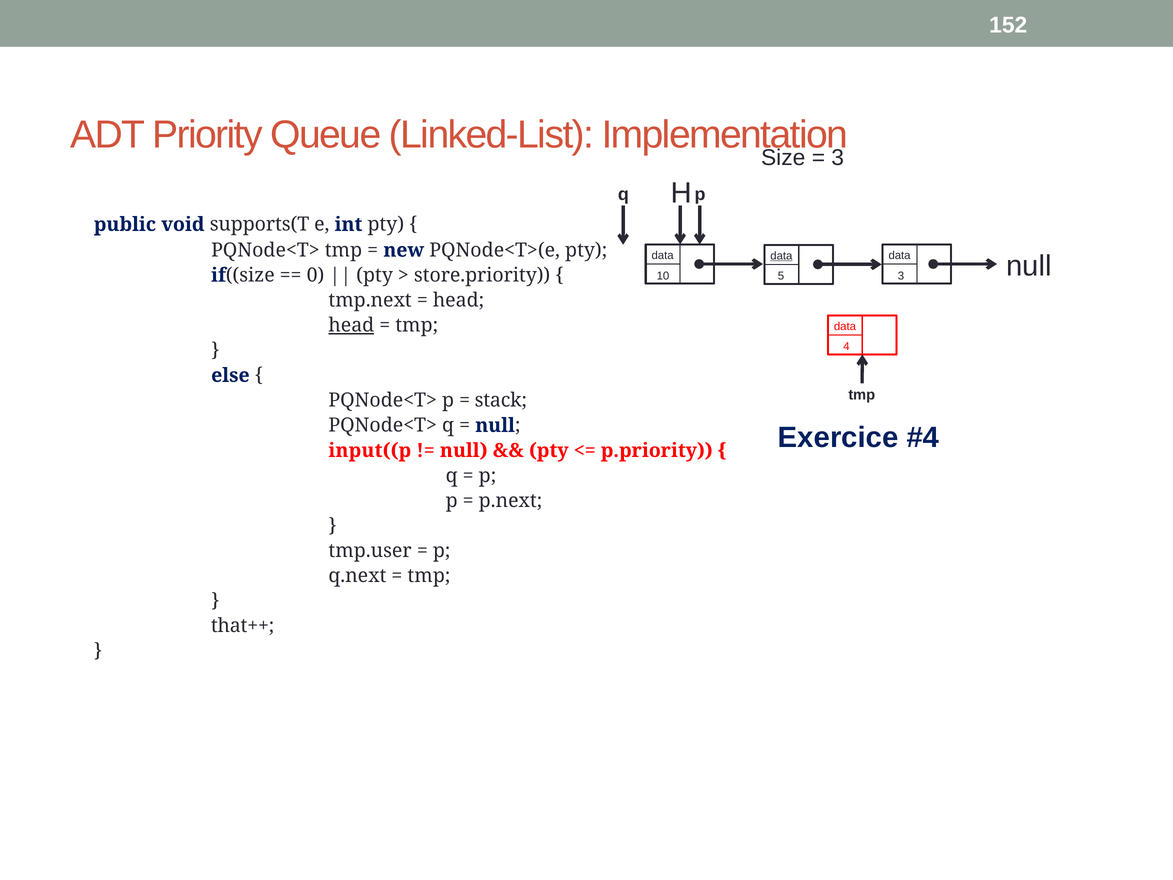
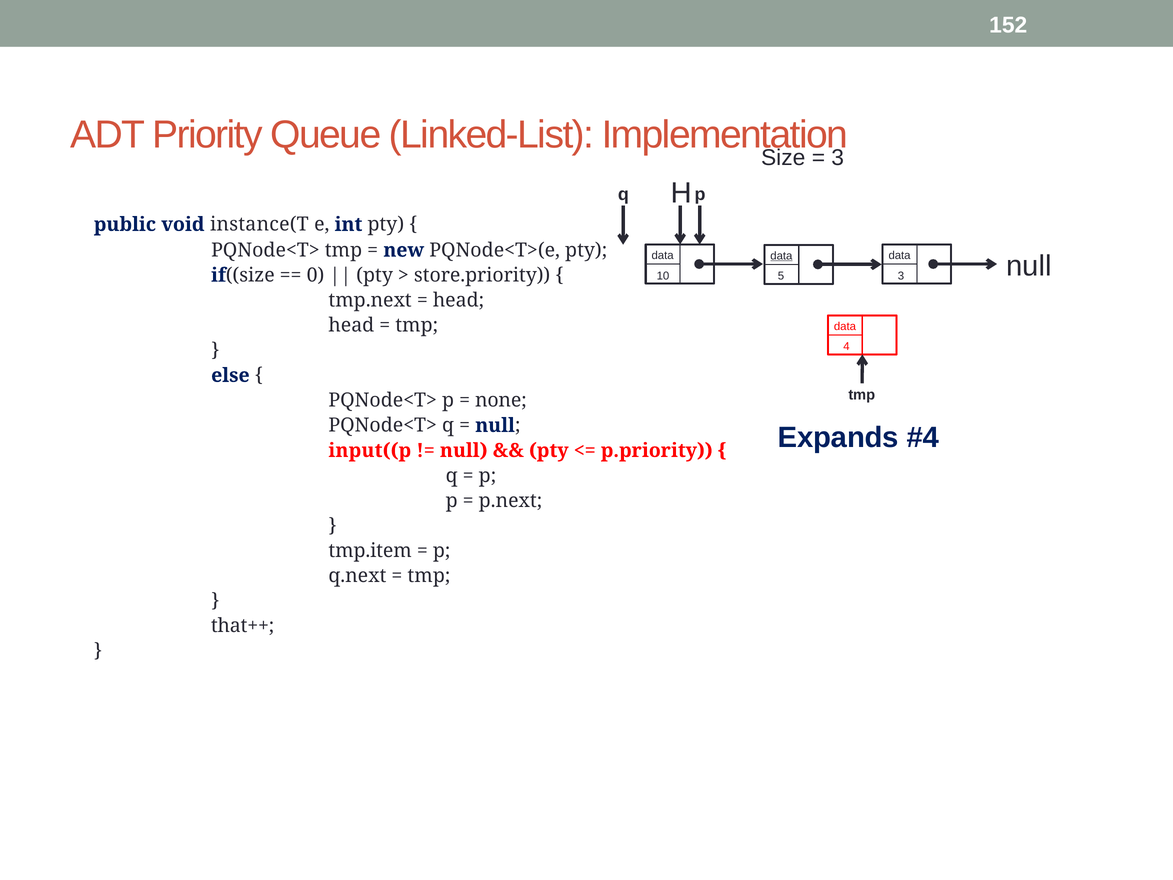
supports(T: supports(T -> instance(T (259, 224)
head underline: present -> none (351, 325)
stack: stack -> none (501, 400)
Exercice: Exercice -> Expands (838, 437)
tmp.user: tmp.user -> tmp.item (370, 551)
